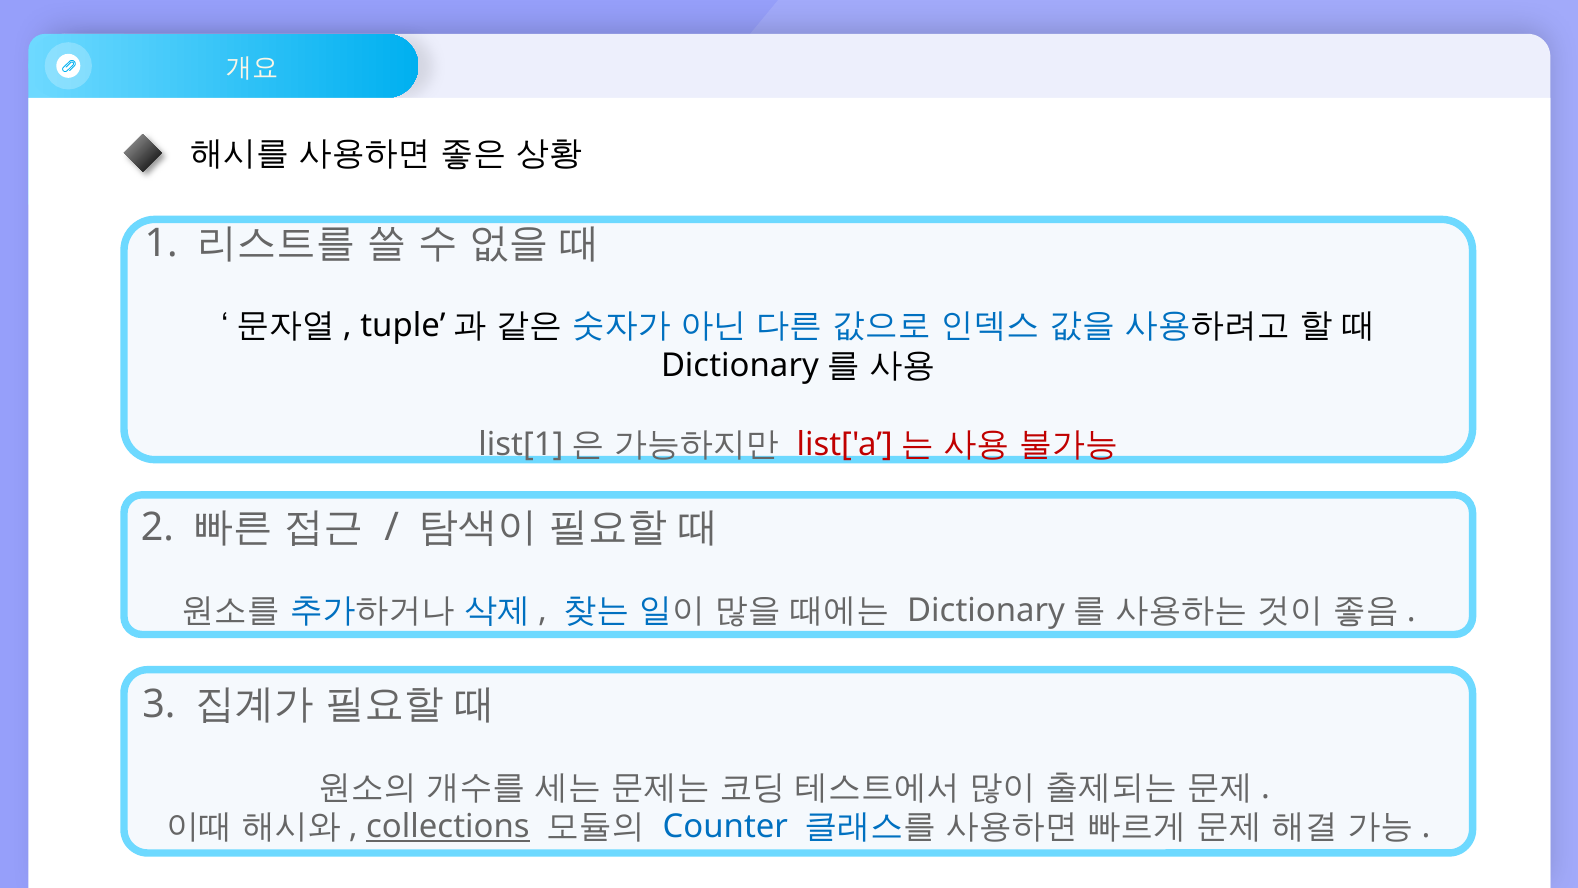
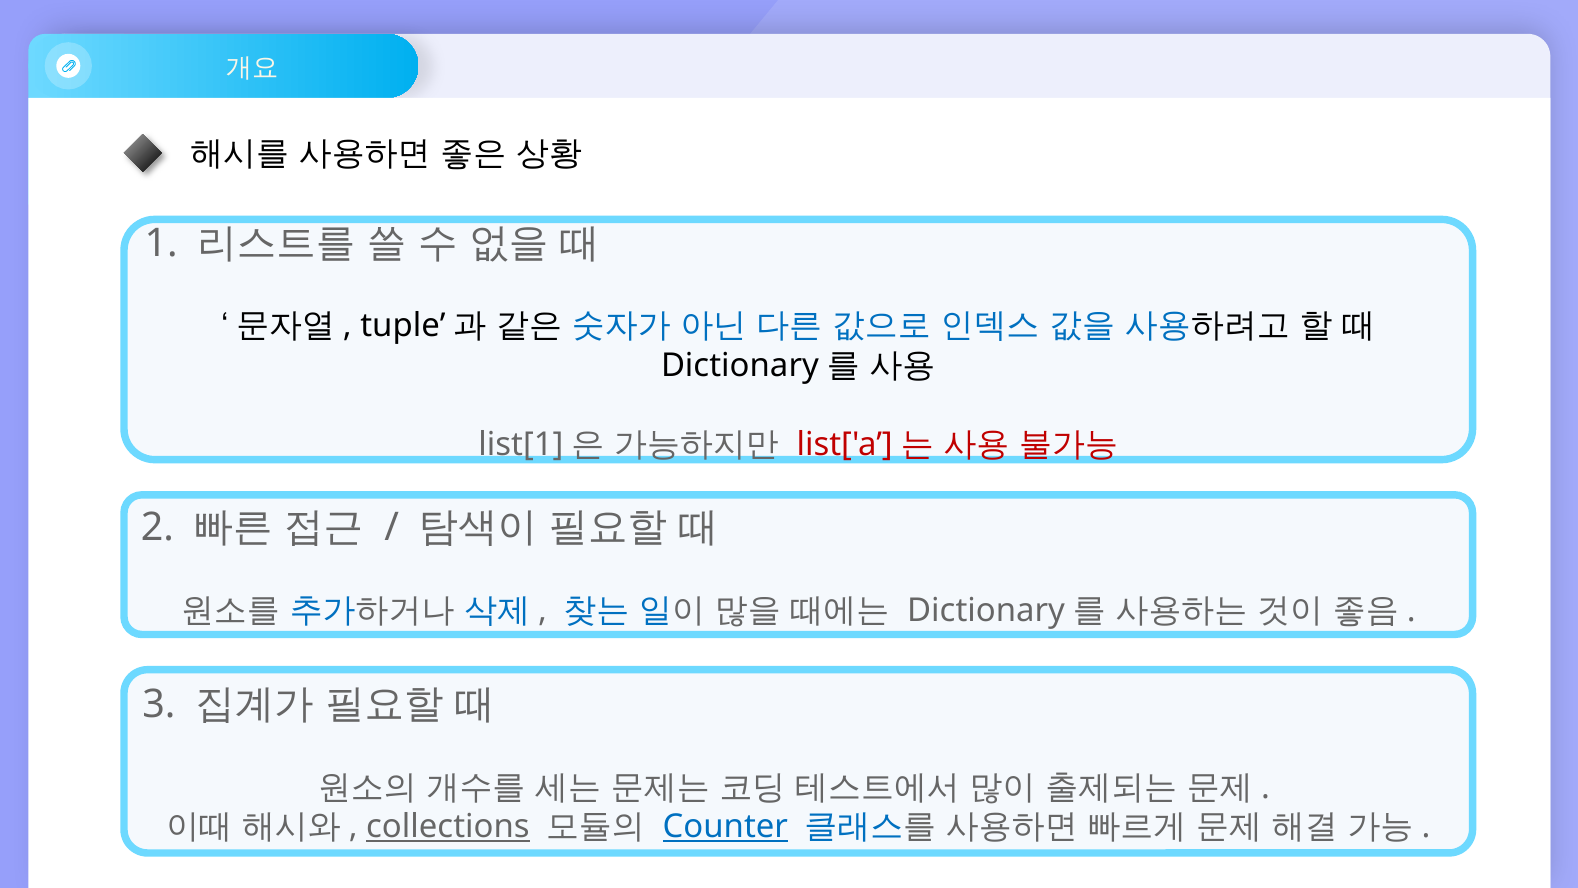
Counter underline: none -> present (725, 826)
